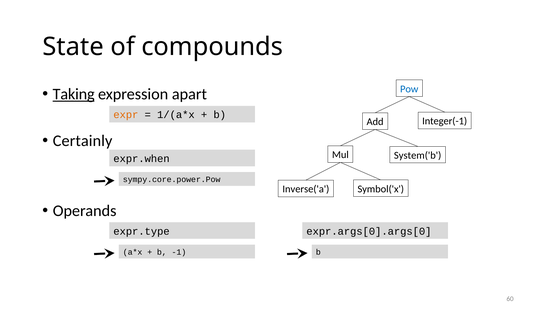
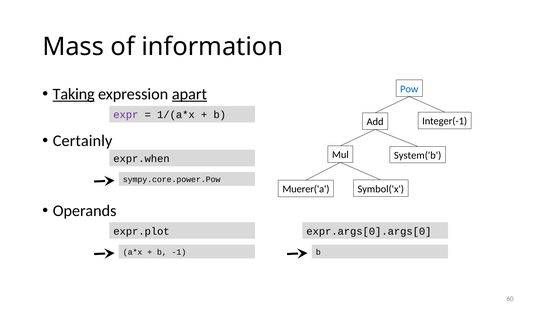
State: State -> Mass (73, 47)
compounds: compounds -> information (212, 47)
apart underline: none -> present (189, 94)
expr colour: orange -> purple (126, 115)
Inverse('a: Inverse('a -> Muerer('a (306, 189)
expr.type: expr.type -> expr.plot (142, 231)
